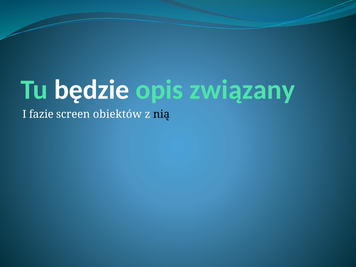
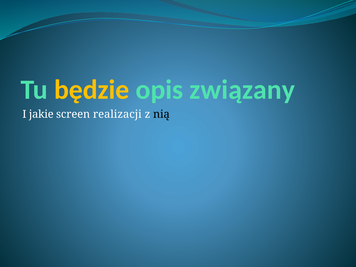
będzie colour: white -> yellow (92, 90)
fazie: fazie -> jakie (41, 114)
obiektów: obiektów -> realizacji (117, 114)
